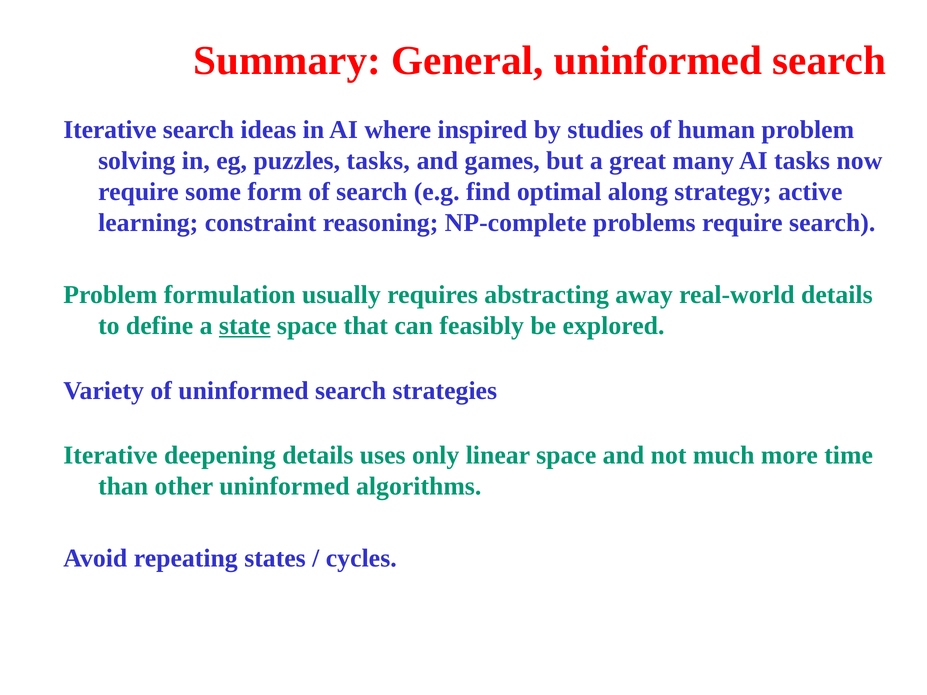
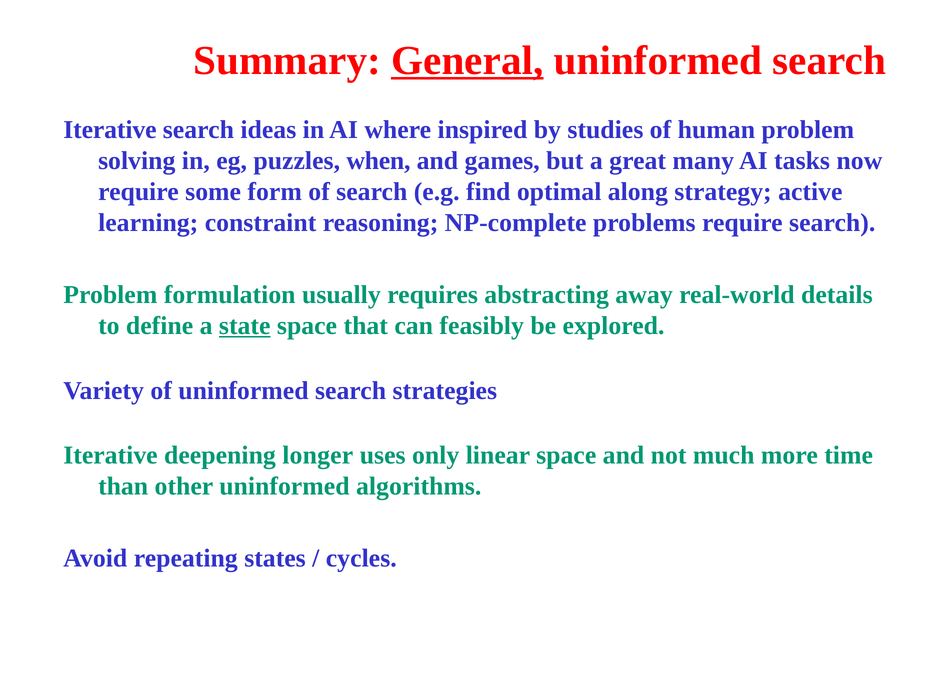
General underline: none -> present (467, 61)
puzzles tasks: tasks -> when (378, 161)
deepening details: details -> longer (318, 456)
